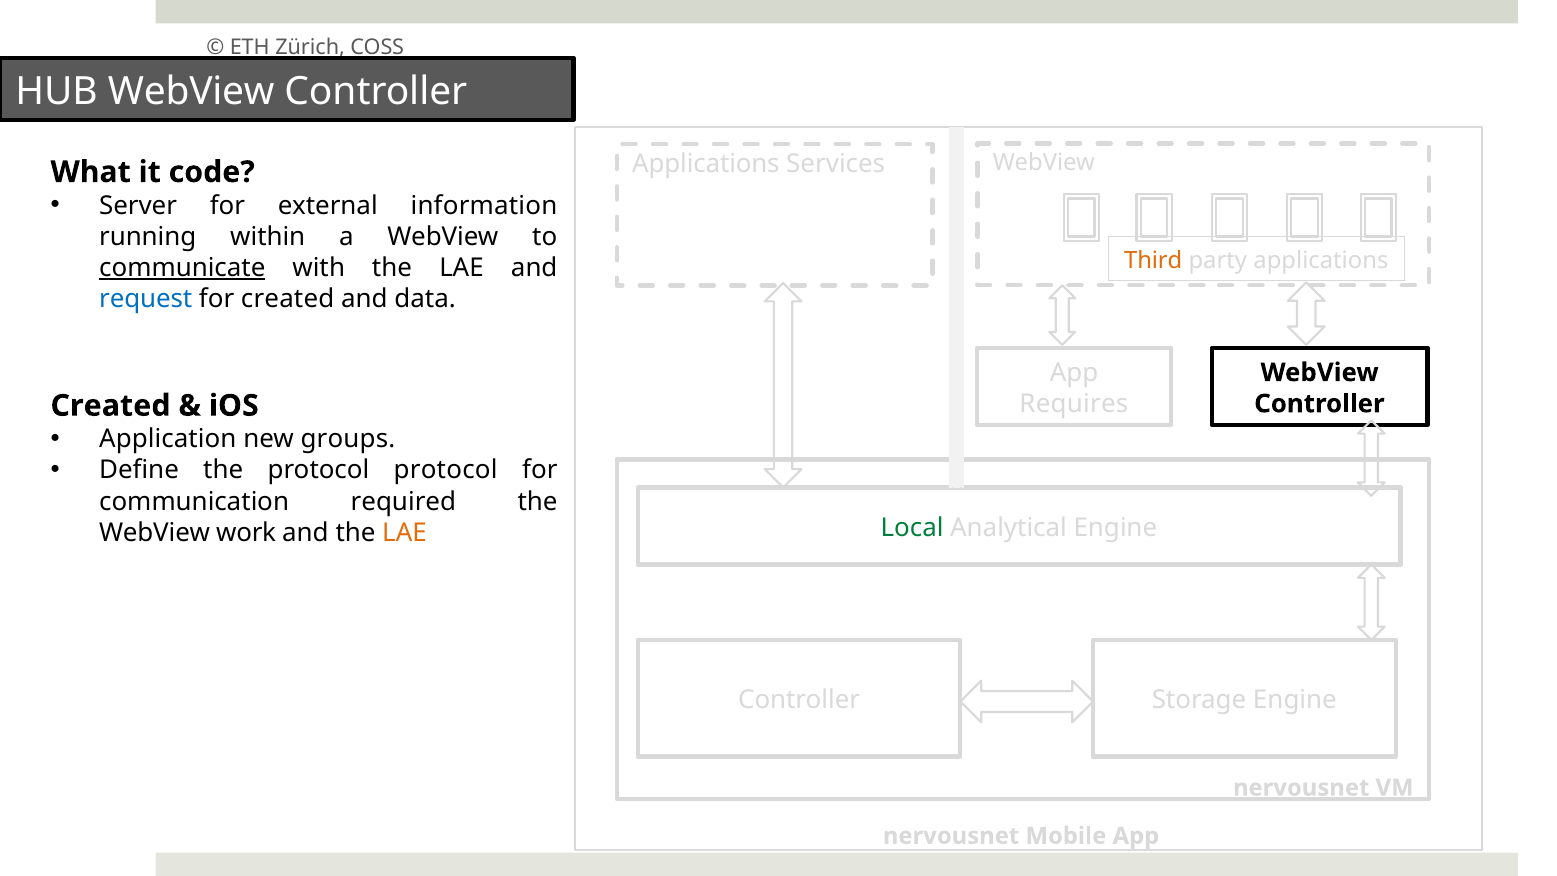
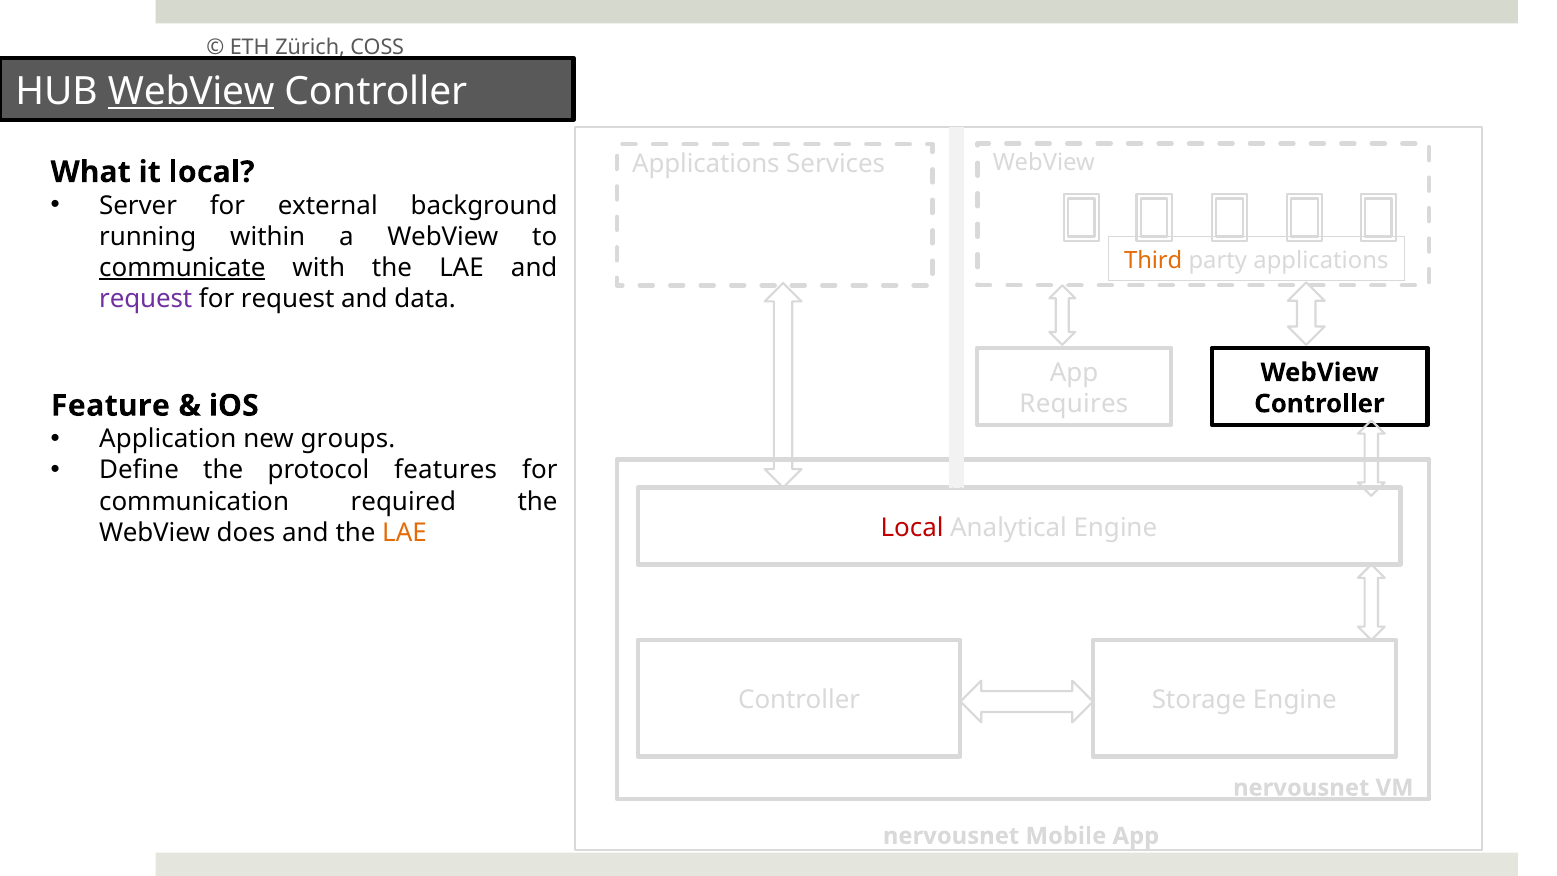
WebView underline: none -> present (191, 92)
it code: code -> local (212, 172)
information: information -> background (484, 206)
request colour: blue -> purple (146, 299)
for created: created -> request (288, 299)
Created: Created -> Feature (110, 406)
protocol protocol: protocol -> features (446, 470)
Local colour: green -> red (912, 528)
work: work -> does (246, 533)
